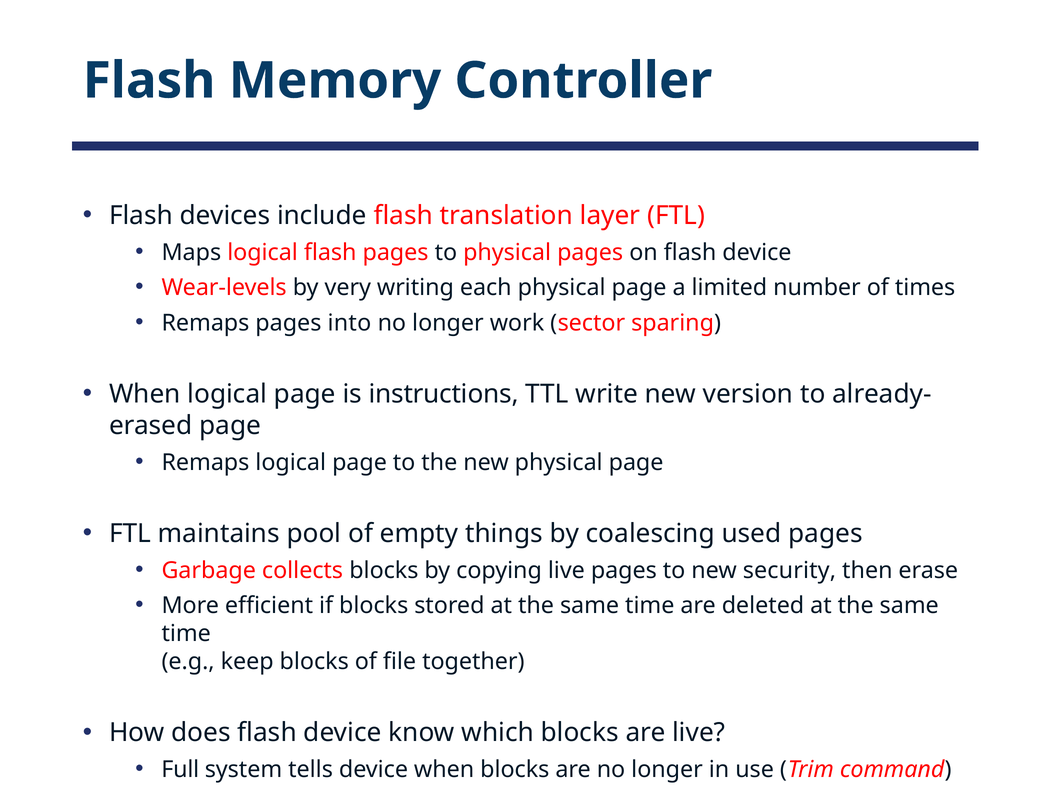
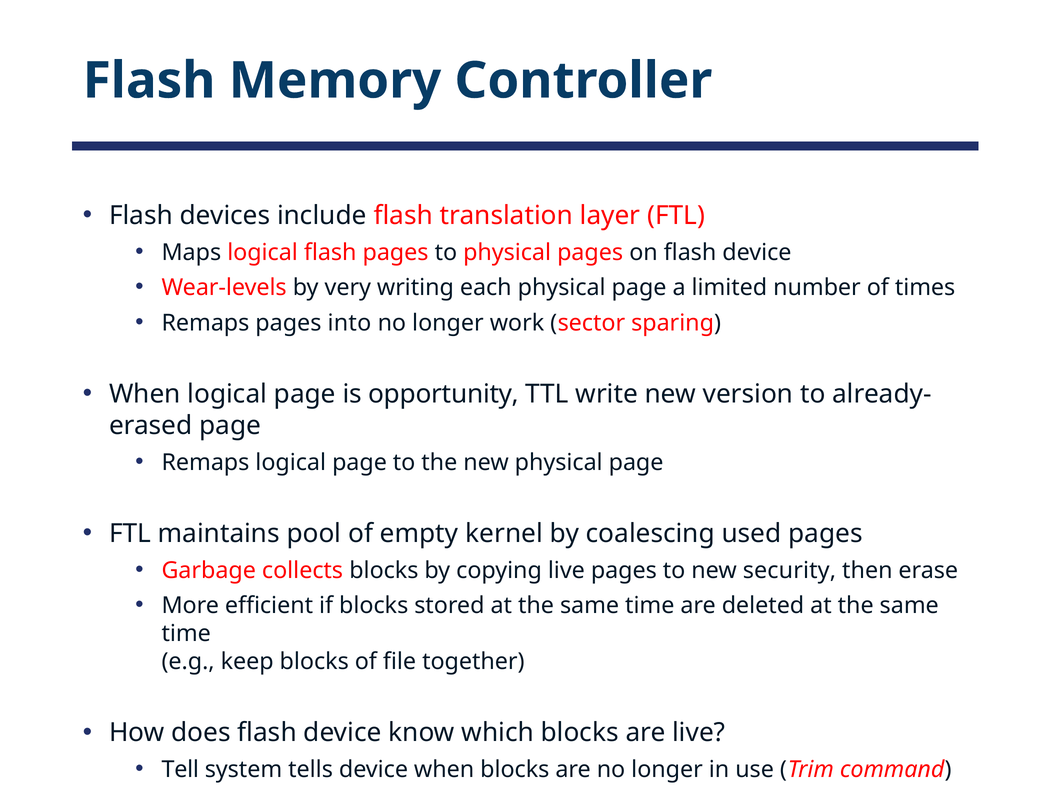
instructions: instructions -> opportunity (444, 394)
things: things -> kernel (504, 534)
Full: Full -> Tell (180, 770)
